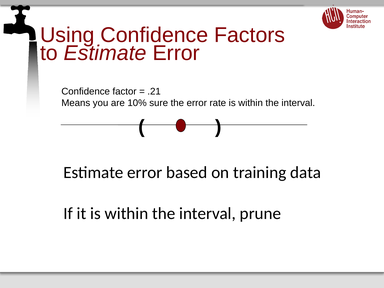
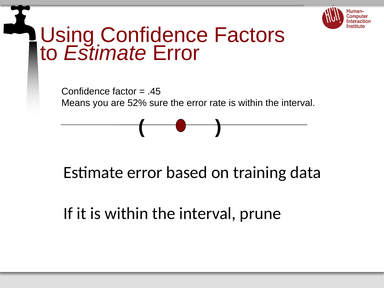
.21: .21 -> .45 (154, 92)
10%: 10% -> 52% (137, 103)
